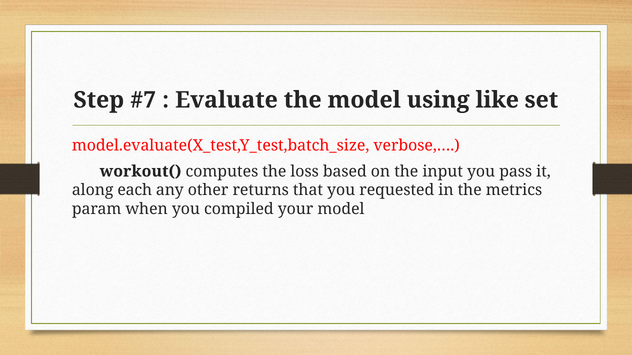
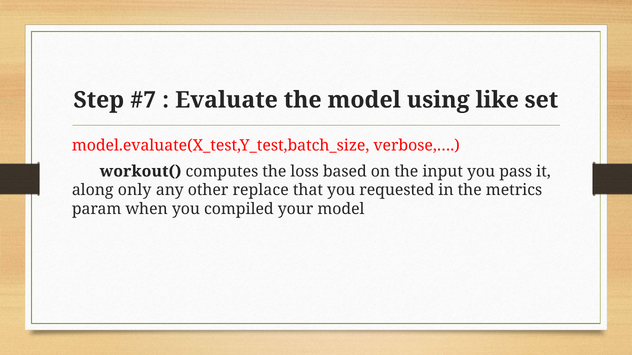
each: each -> only (135, 191)
returns: returns -> replace (261, 191)
